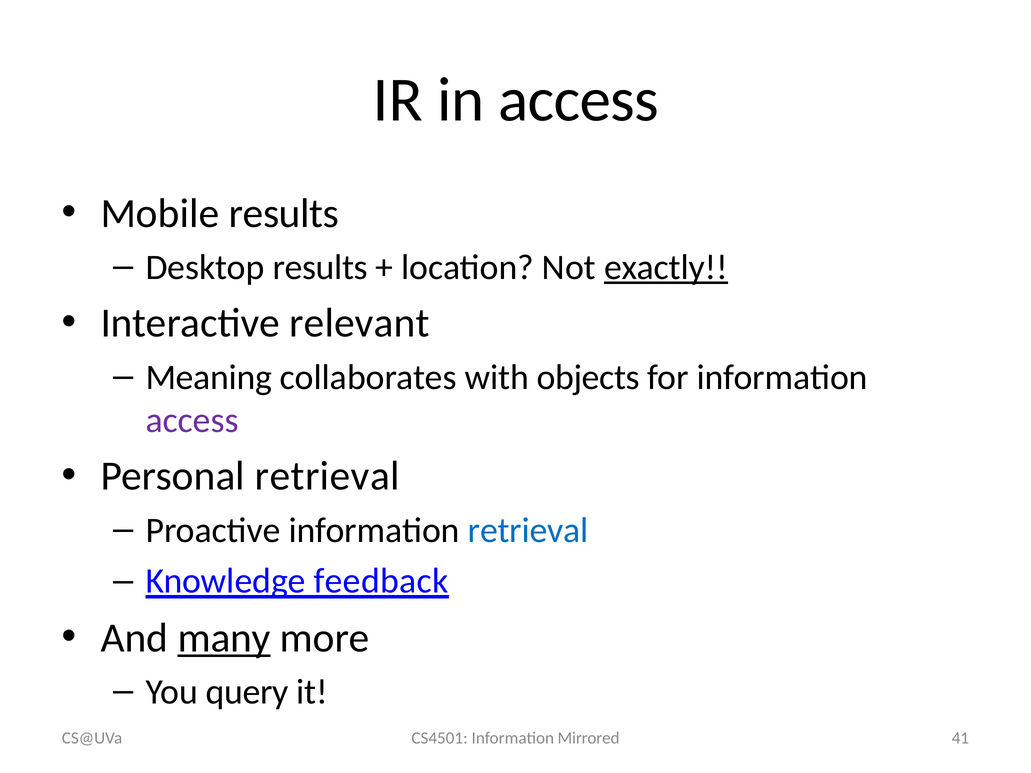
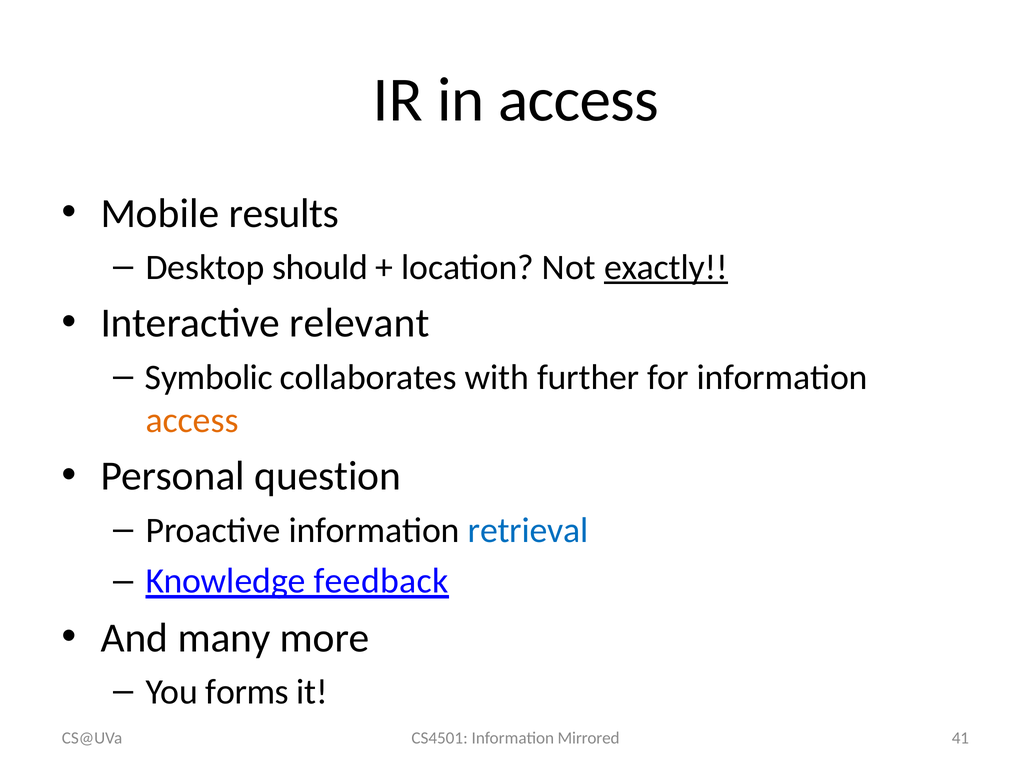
Desktop results: results -> should (320, 267)
Meaning: Meaning -> Symbolic (209, 377)
objects: objects -> further (588, 377)
access colour: purple -> orange (192, 420)
Personal retrieval: retrieval -> question (328, 476)
many underline: present -> none (224, 638)
query: query -> forms (247, 692)
